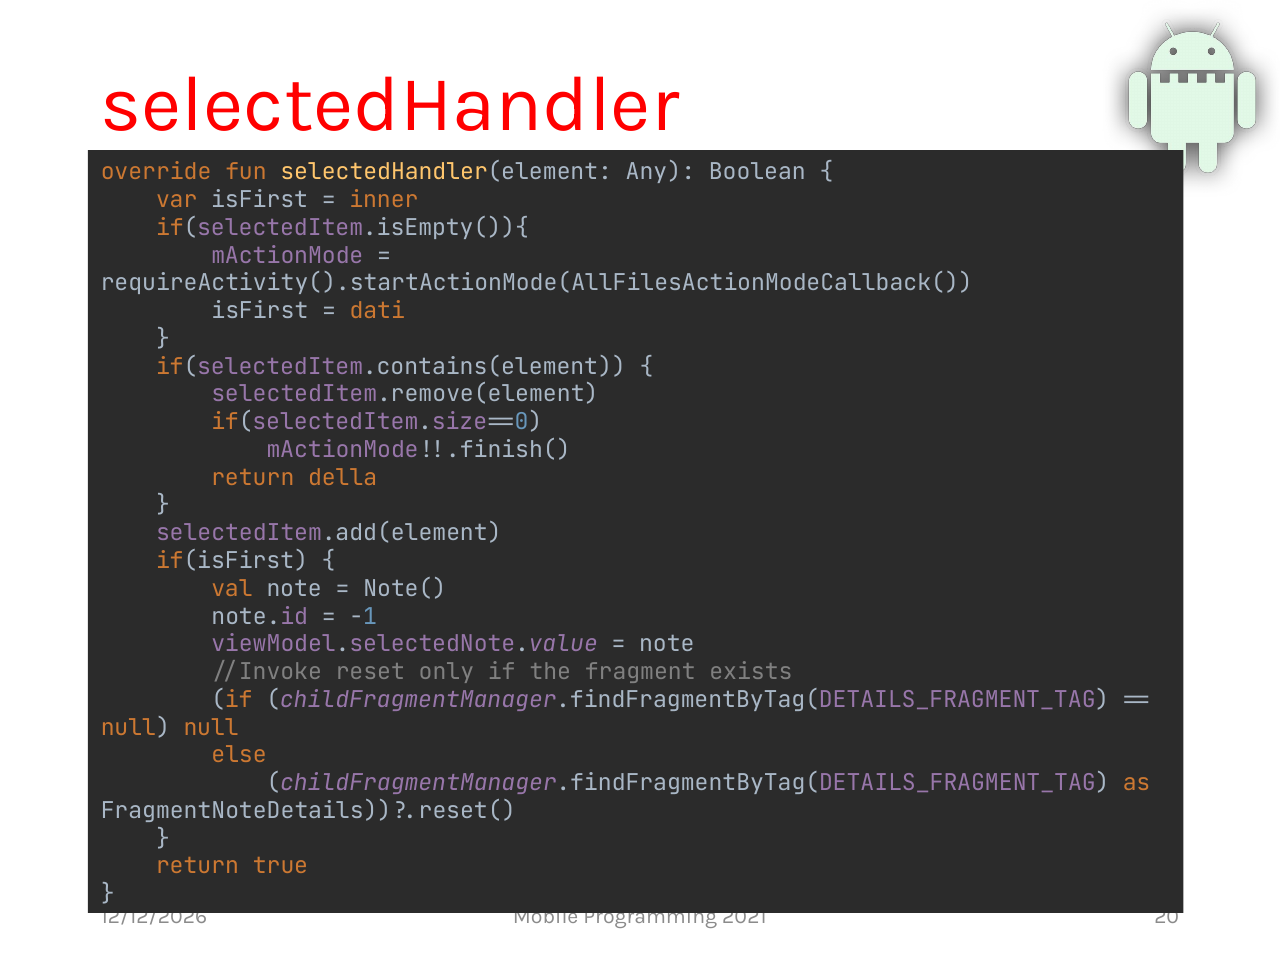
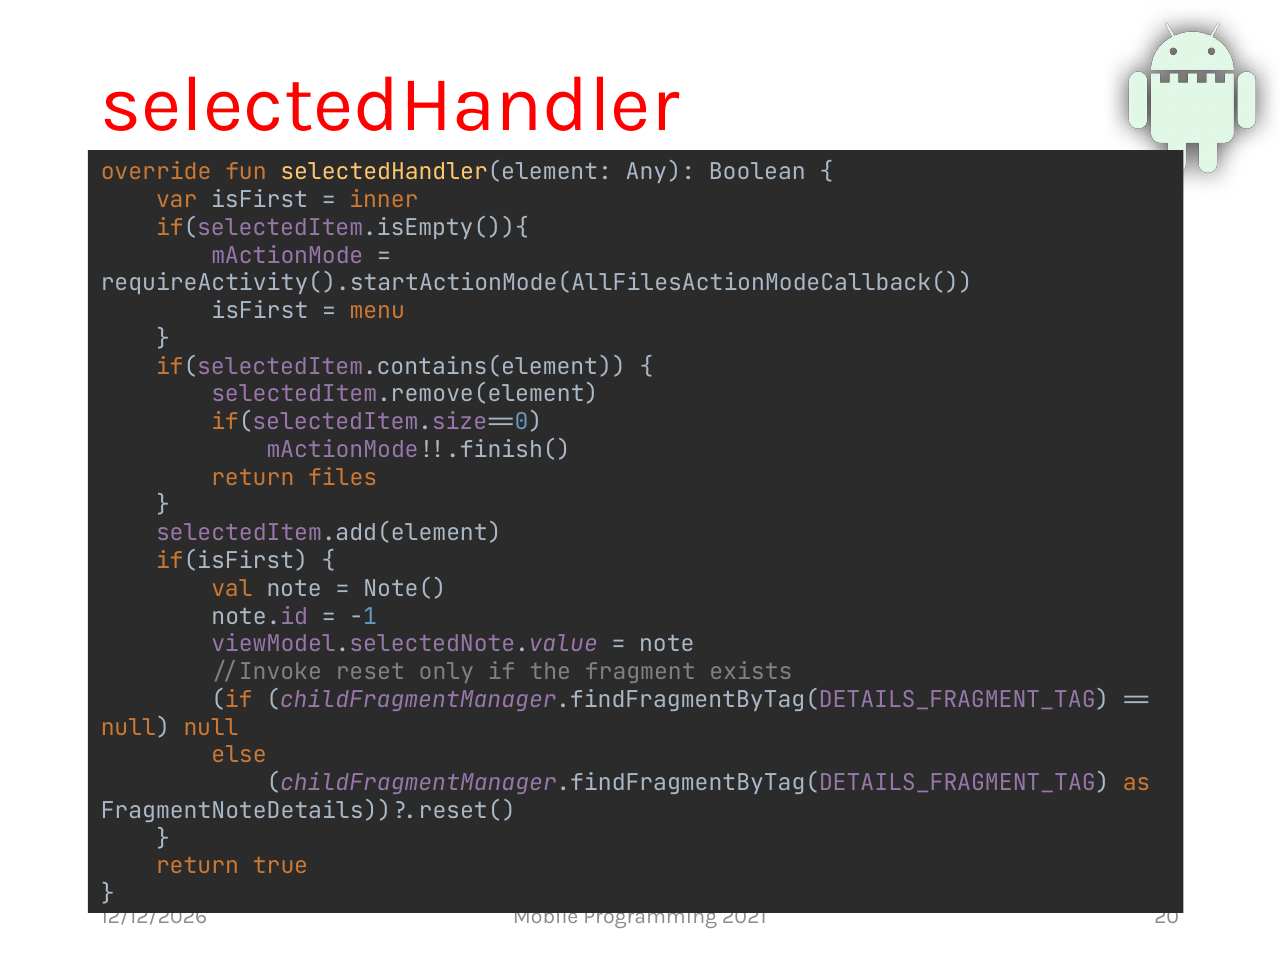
dati: dati -> menu (377, 311)
della: della -> files (343, 478)
